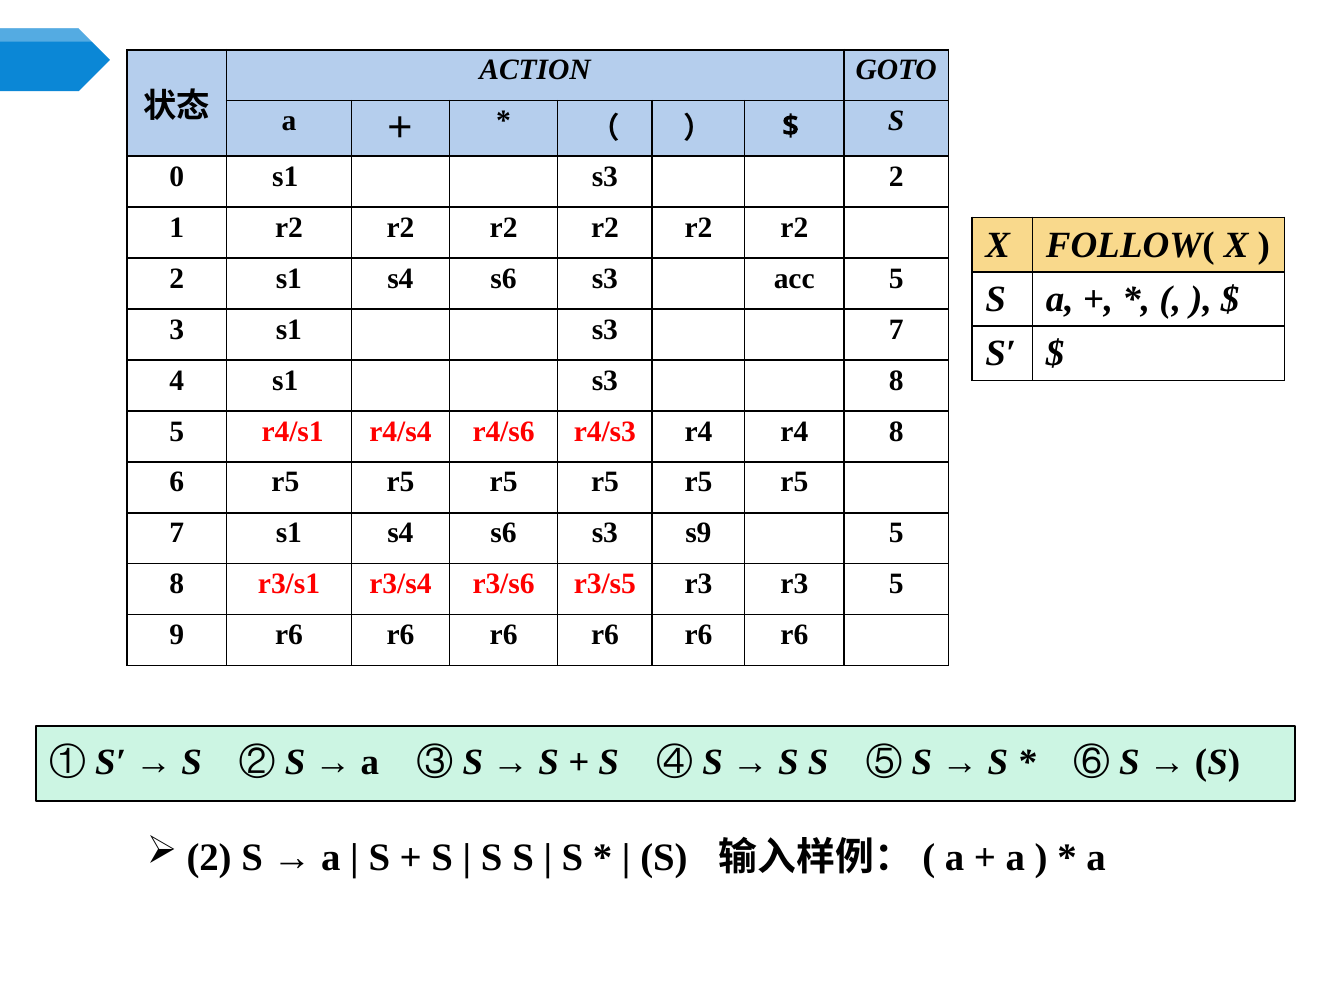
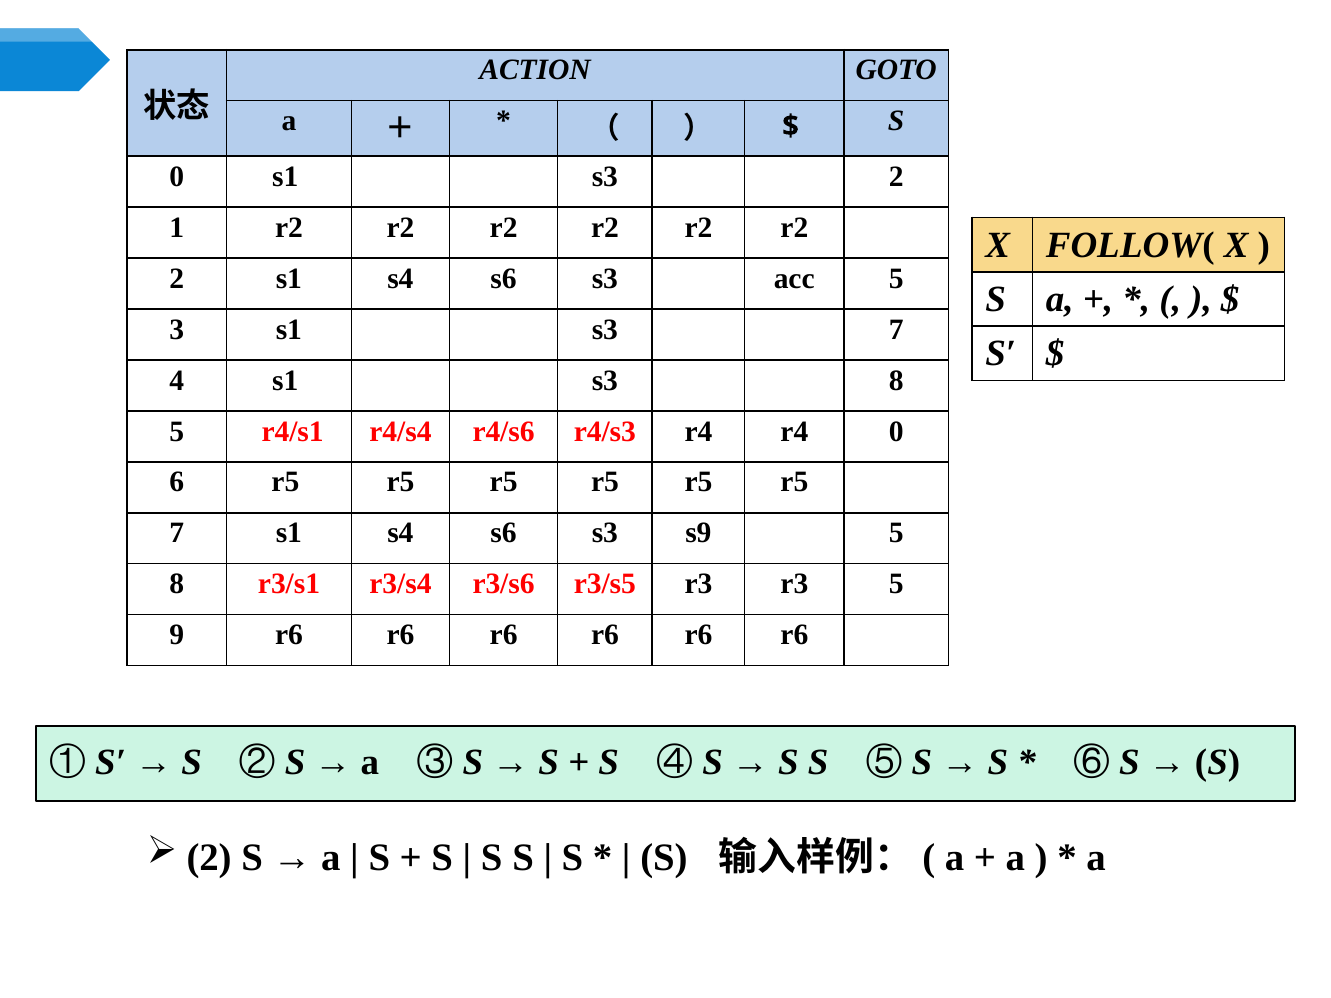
r4 8: 8 -> 0 (896, 431)
